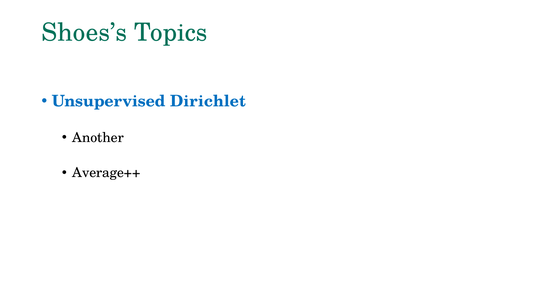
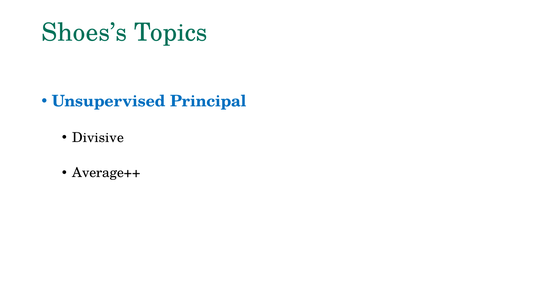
Dirichlet: Dirichlet -> Principal (208, 101)
Another: Another -> Divisive (98, 137)
